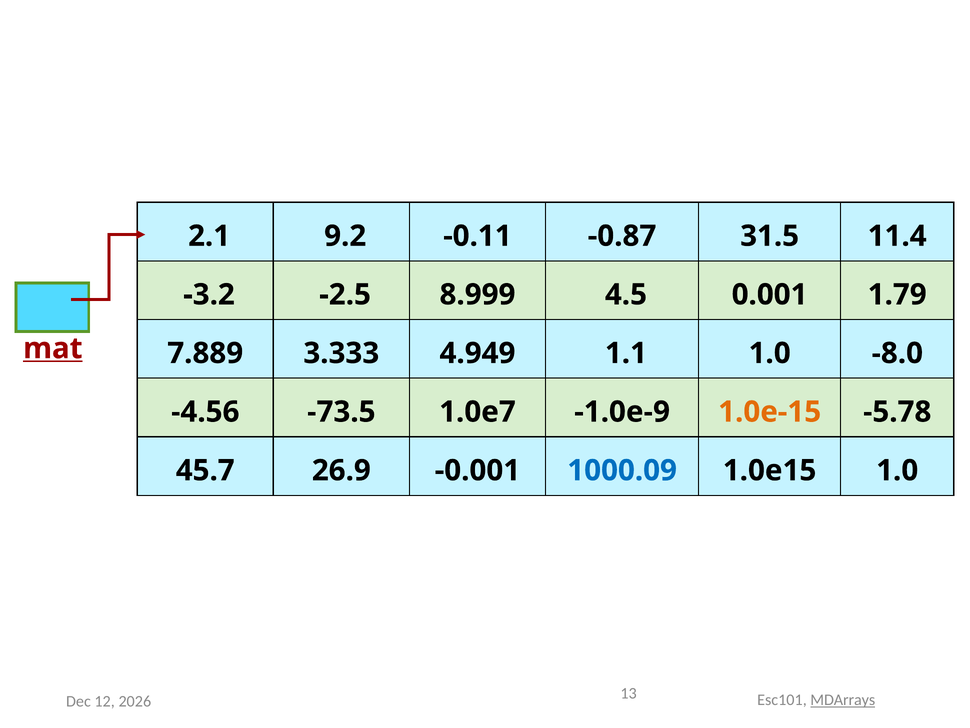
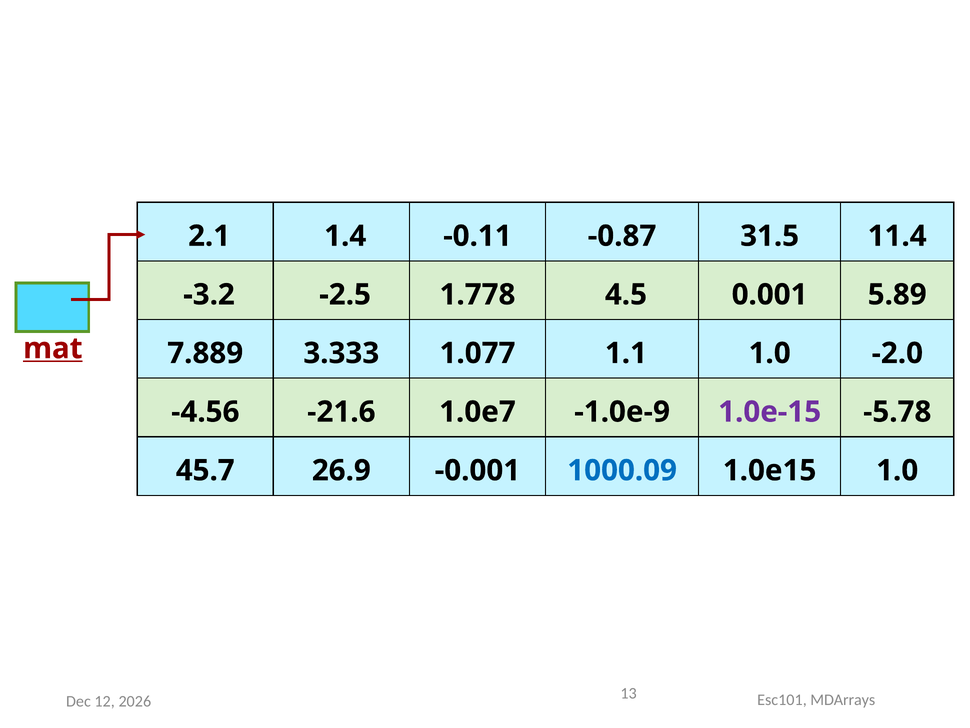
9.2: 9.2 -> 1.4 (345, 236)
8.999: 8.999 -> 1.778 (477, 294)
1.79: 1.79 -> 5.89 (897, 294)
4.949: 4.949 -> 1.077 (477, 353)
-8.0: -8.0 -> -2.0 (897, 353)
-73.5: -73.5 -> -21.6 (341, 412)
1.0e-15 colour: orange -> purple (770, 412)
MDArrays underline: present -> none (843, 699)
